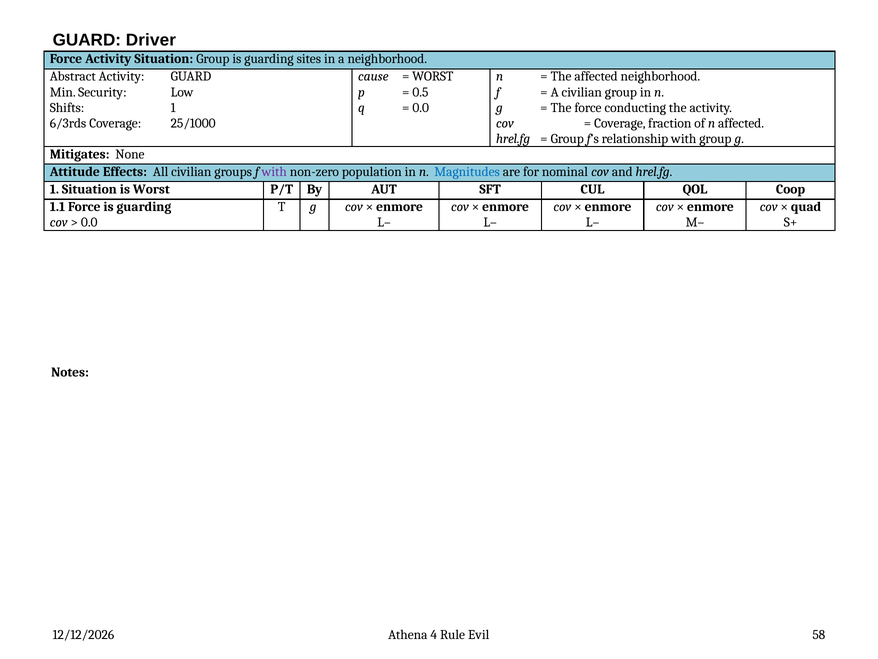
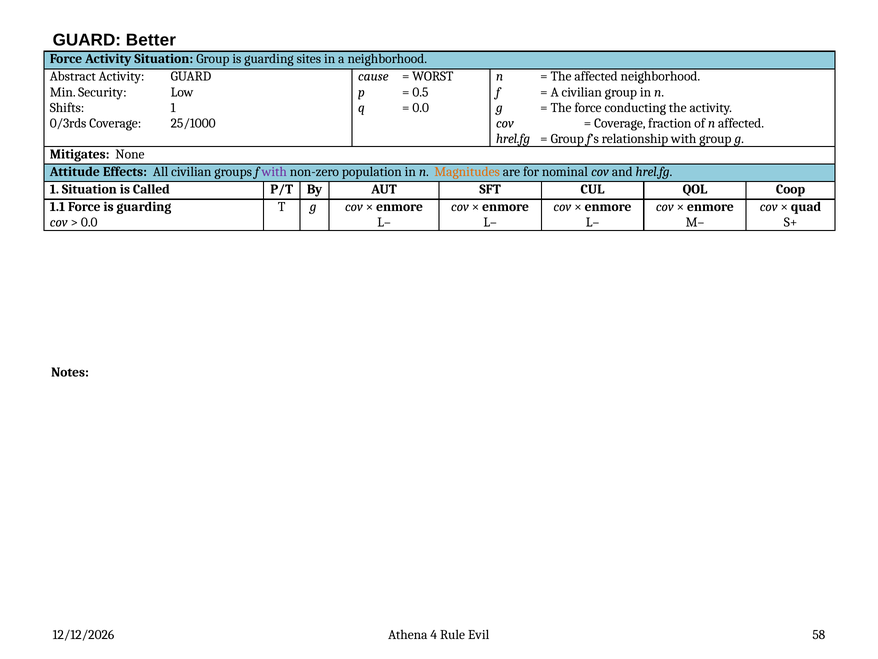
Driver: Driver -> Better (151, 40)
6/3rds: 6/3rds -> 0/3rds (68, 123)
Magnitudes colour: blue -> orange (467, 172)
is Worst: Worst -> Called (151, 189)
